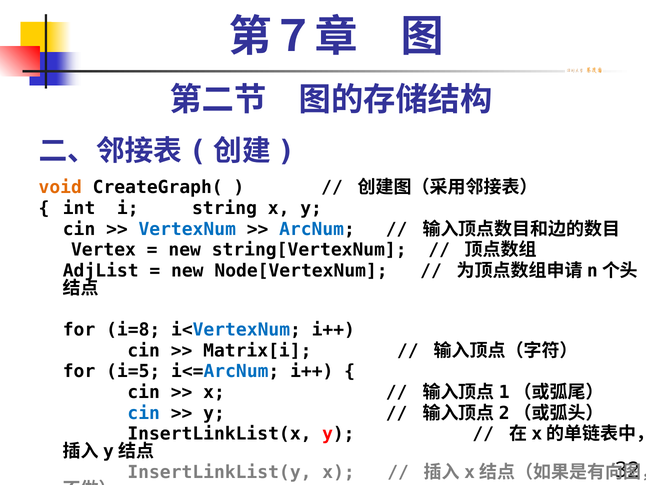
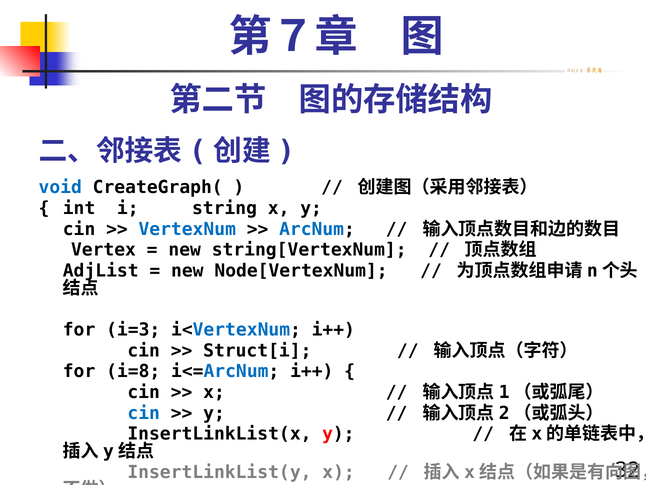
void colour: orange -> blue (60, 187)
i=8: i=8 -> i=3 (133, 329)
Matrix[i: Matrix[i -> Struct[i (257, 350)
i=5: i=5 -> i=8 (133, 371)
